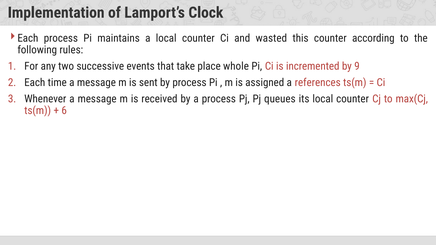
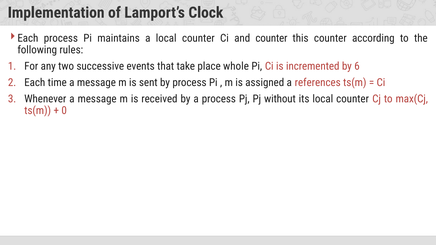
and wasted: wasted -> counter (271, 38)
9: 9 -> 6 (357, 66)
queues: queues -> without (280, 99)
6: 6 -> 0 (64, 111)
